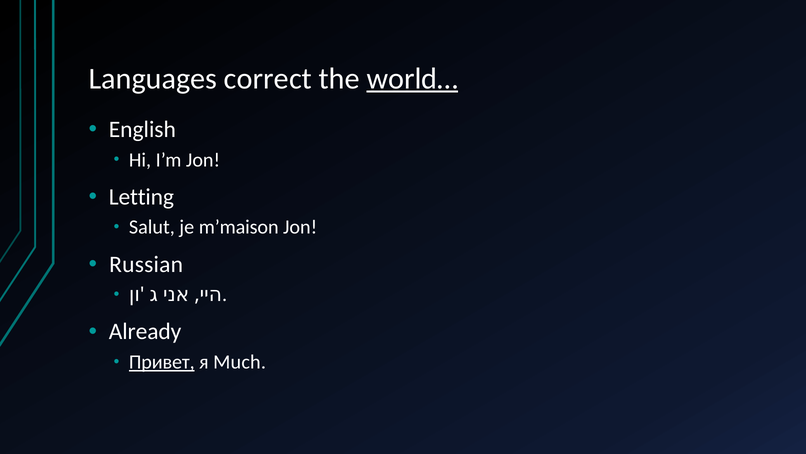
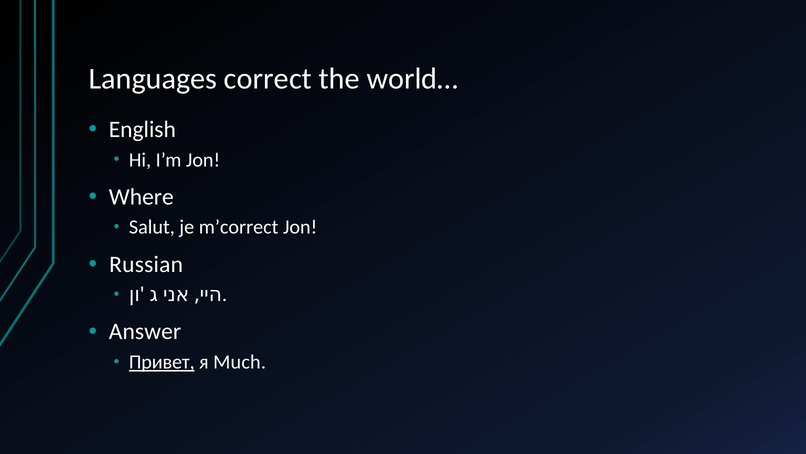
world… underline: present -> none (412, 79)
Letting: Letting -> Where (141, 197)
m’maison: m’maison -> m’correct (239, 227)
Already: Already -> Answer (145, 331)
